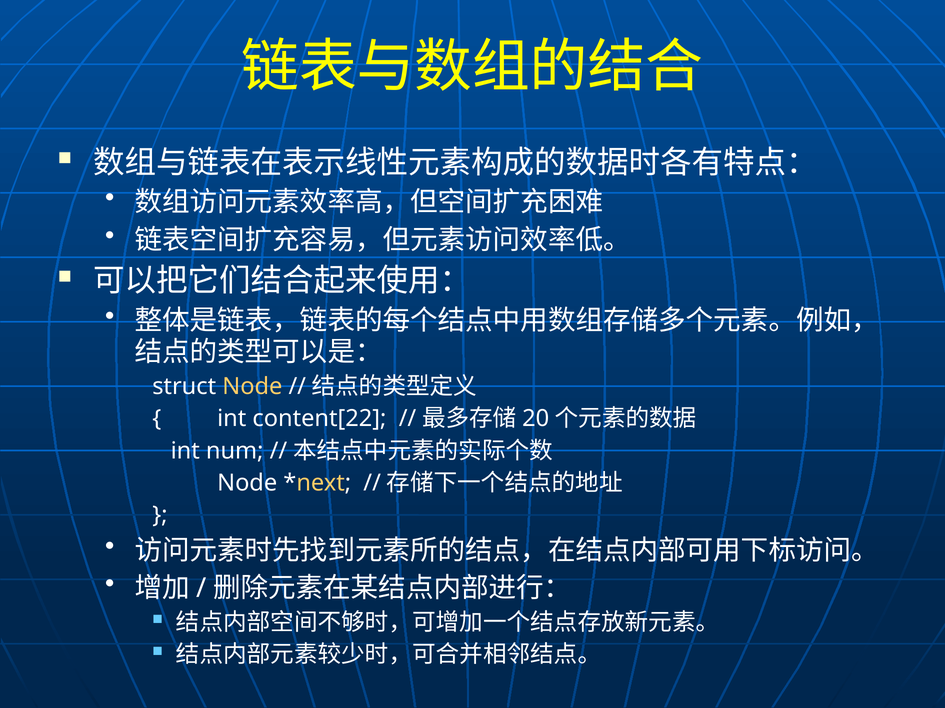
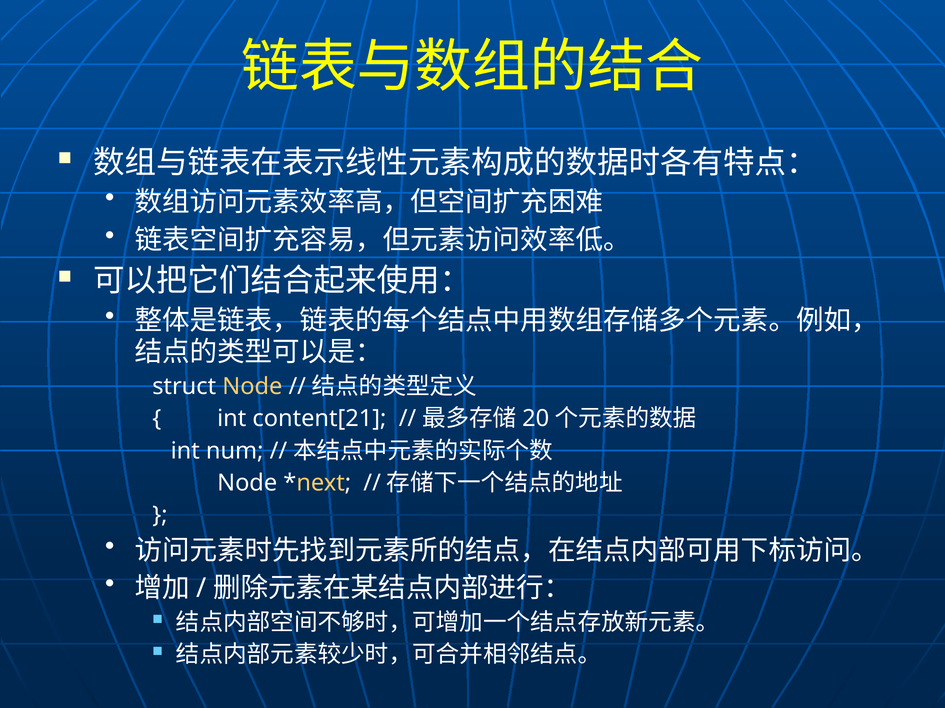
content[22: content[22 -> content[21 (319, 419)
